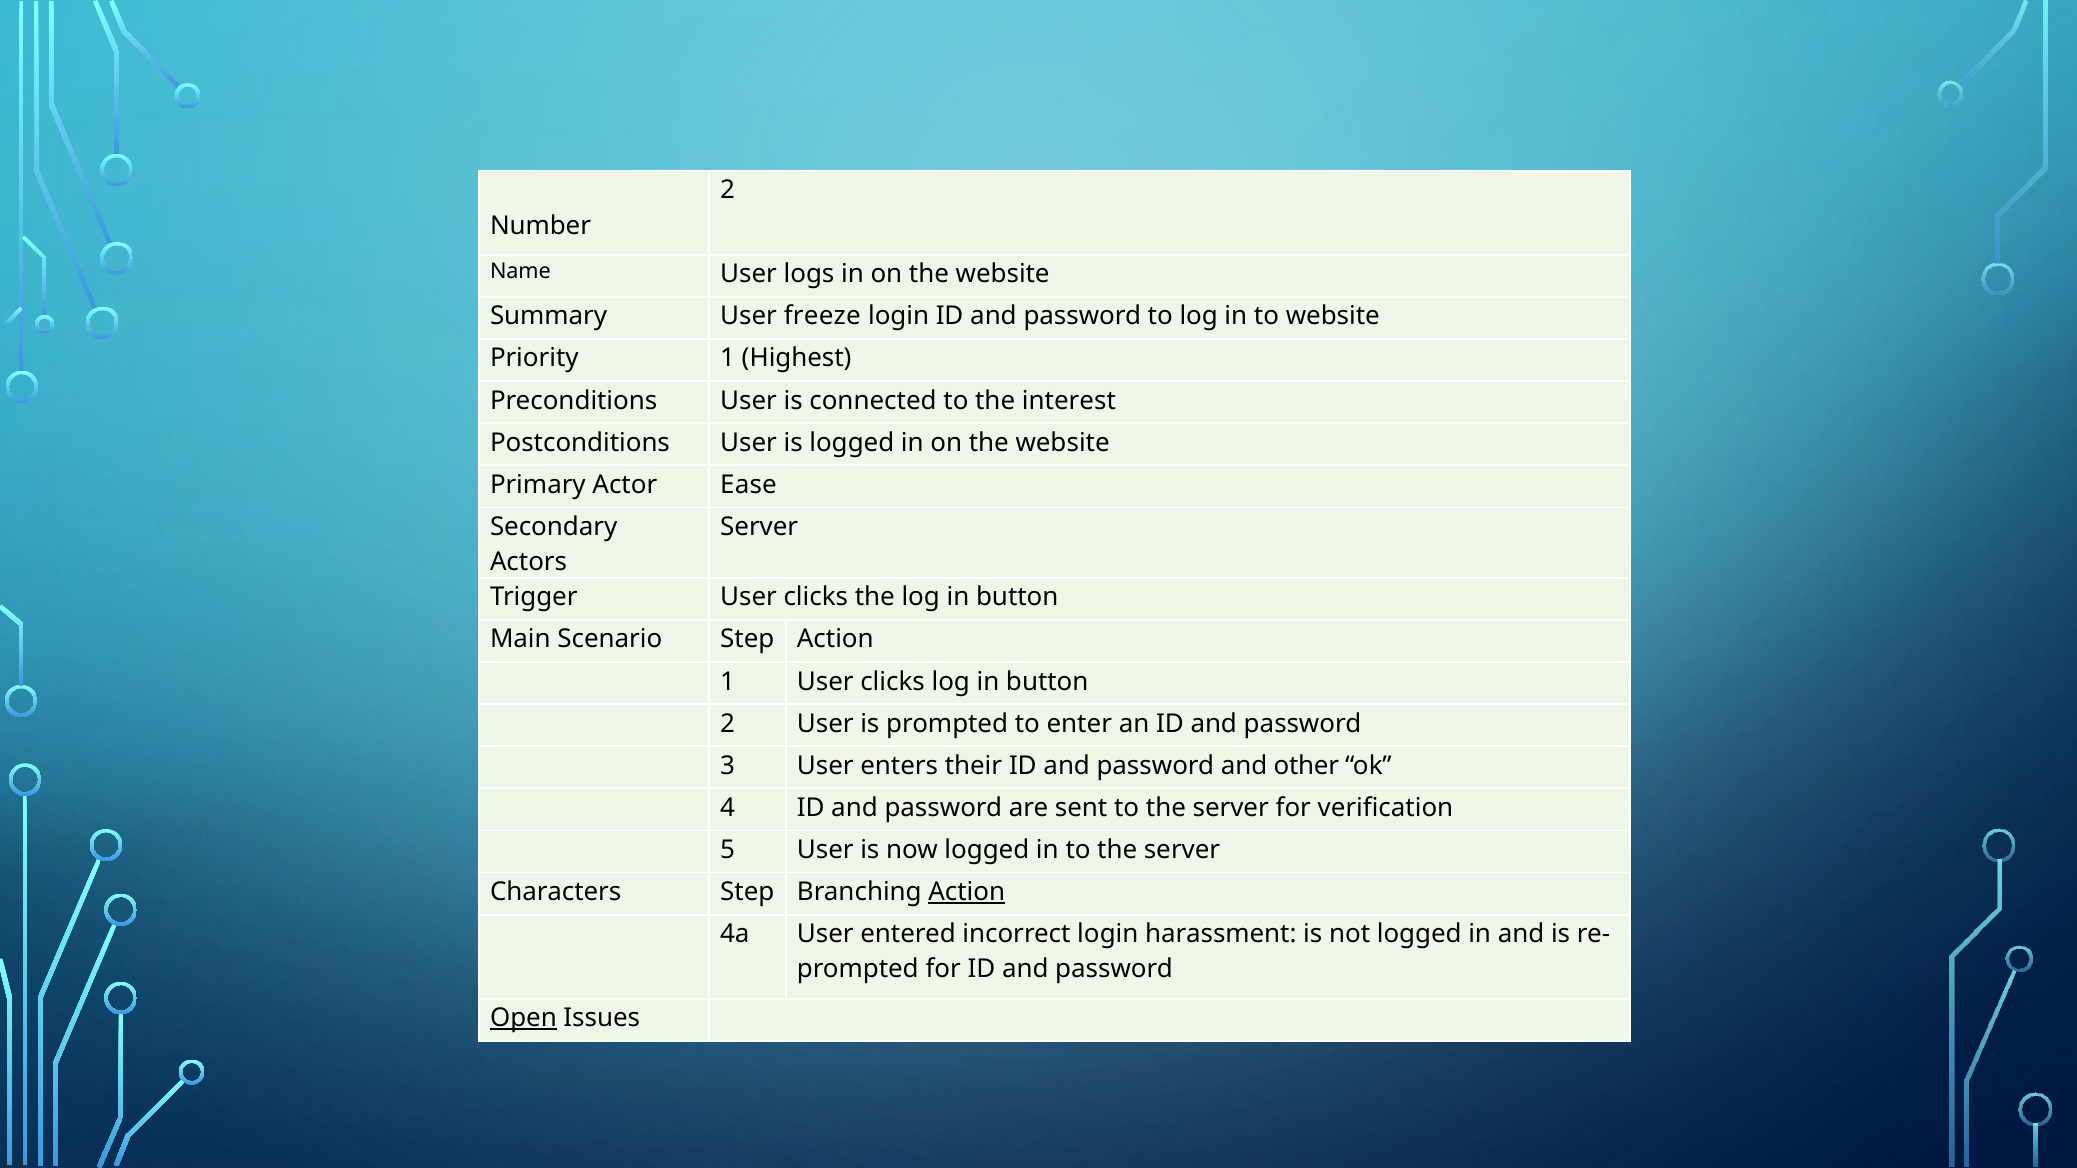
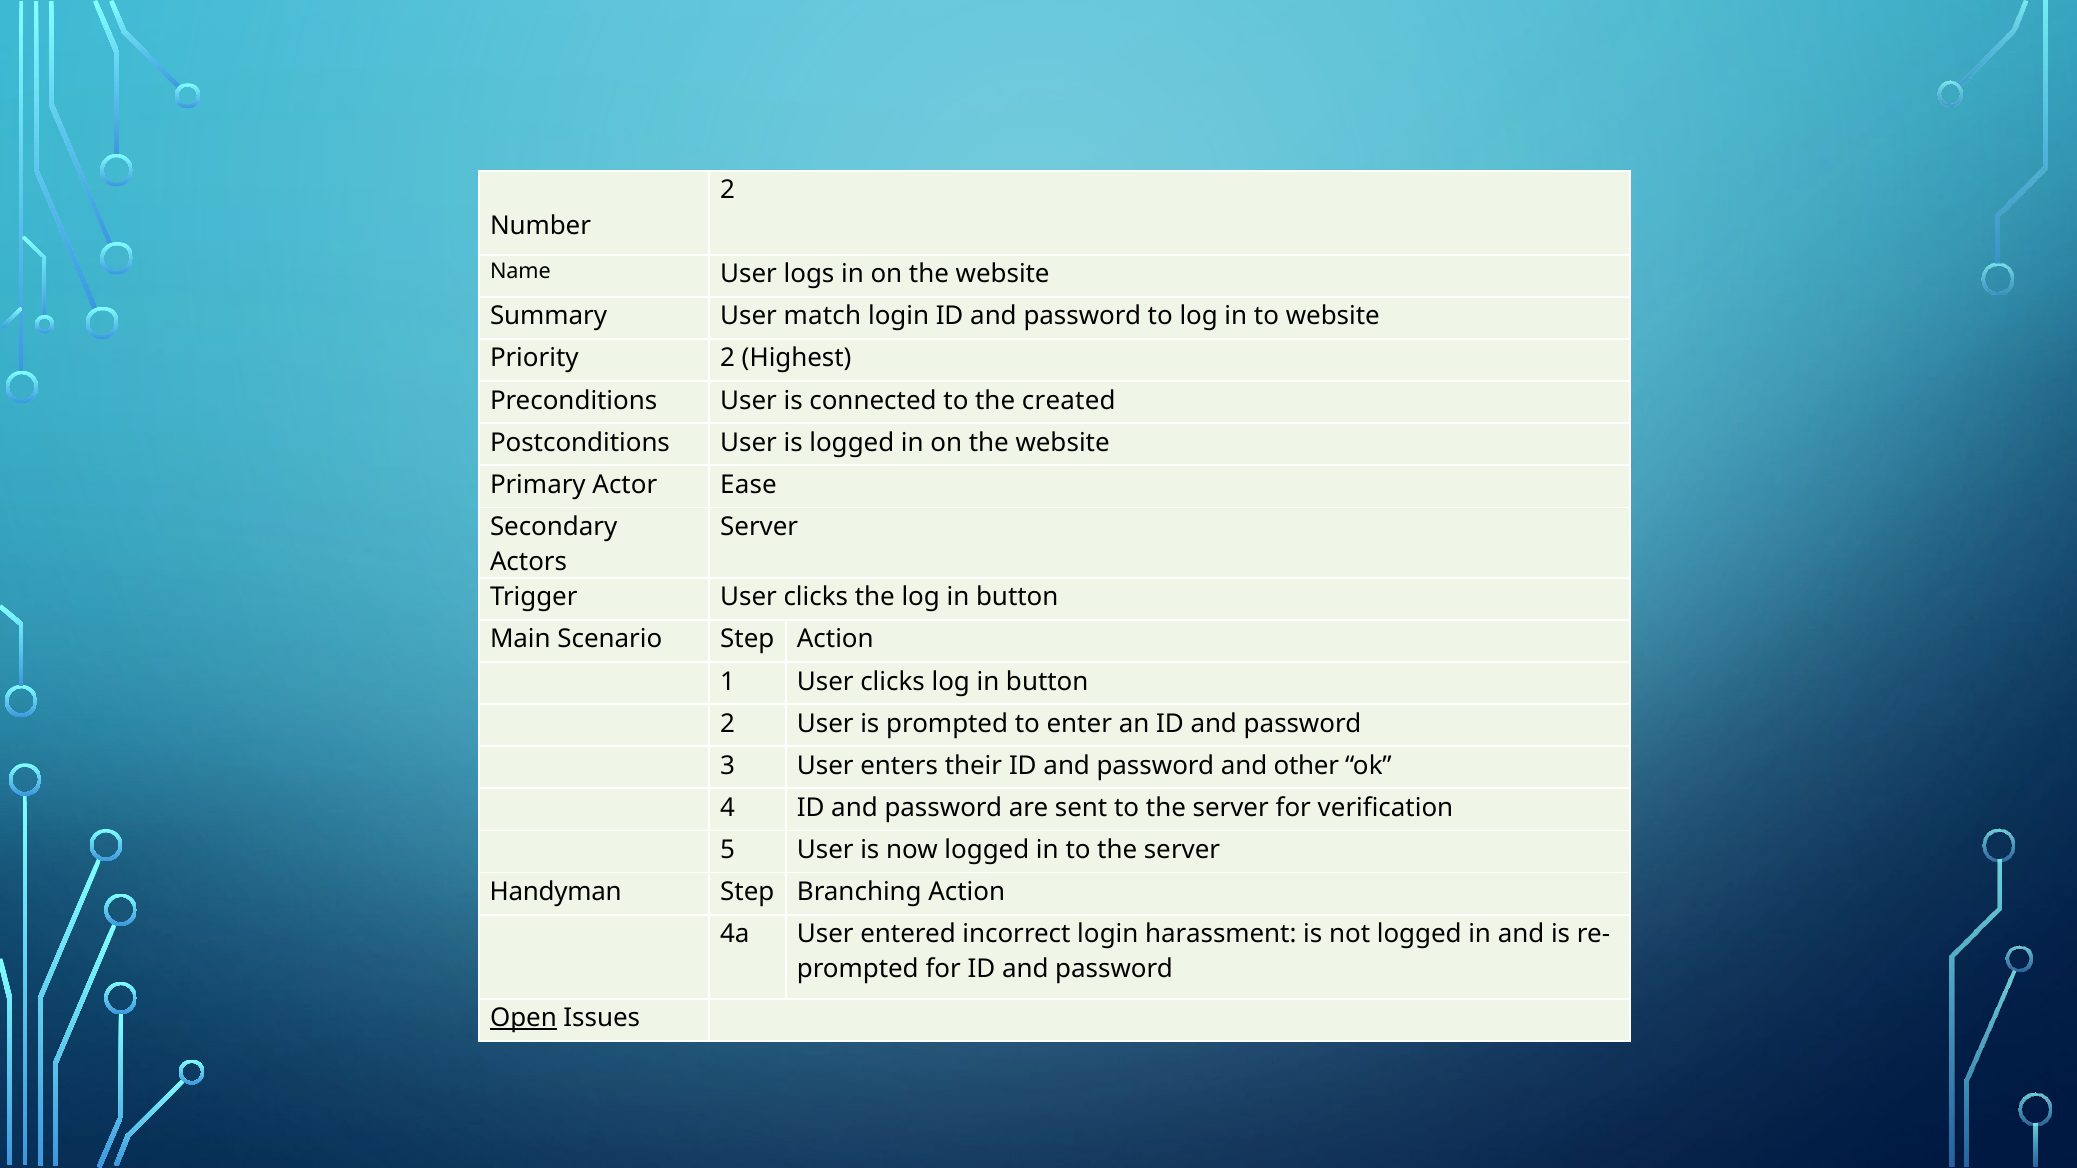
freeze: freeze -> match (822, 316)
Priority 1: 1 -> 2 (728, 358)
interest: interest -> created (1069, 401)
Characters: Characters -> Handyman (556, 892)
Action underline: present -> none (967, 892)
